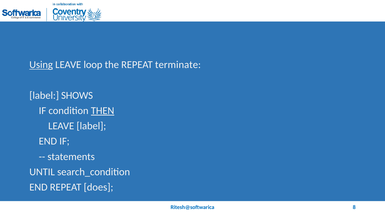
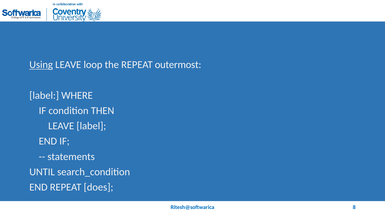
terminate: terminate -> outermost (178, 65)
SHOWS: SHOWS -> WHERE (77, 95)
THEN underline: present -> none (103, 110)
